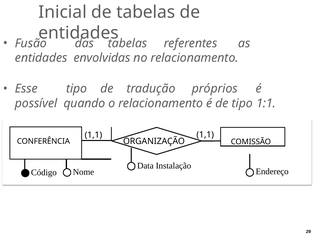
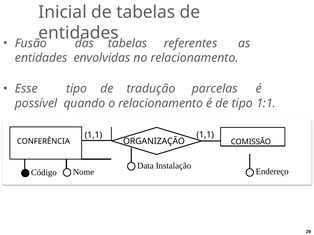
próprios: próprios -> parcelas (215, 89)
